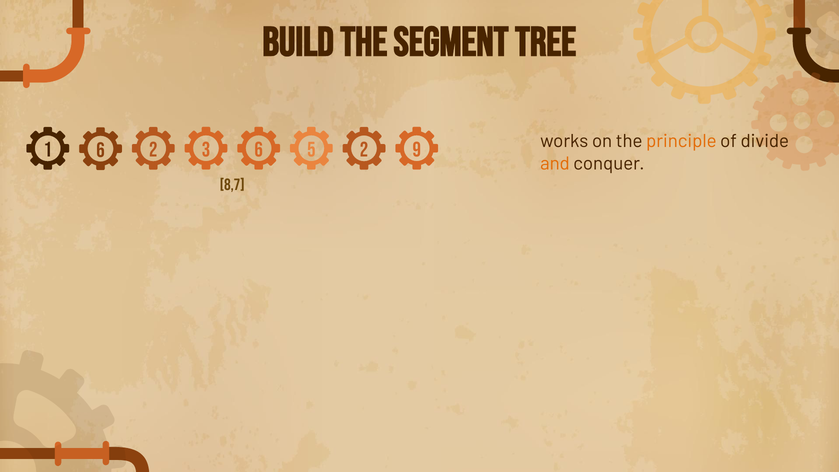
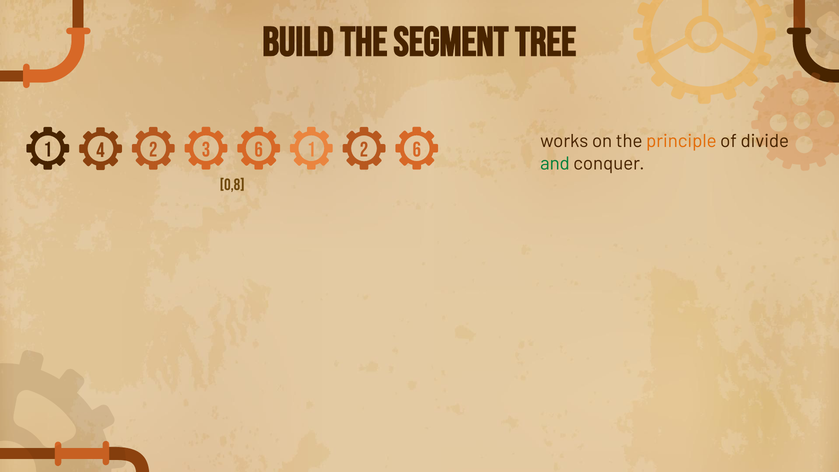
2 9: 9 -> 6 (417, 150)
1 6: 6 -> 4 (100, 150)
3 5: 5 -> 1 (311, 150)
and colour: orange -> green (555, 164)
8,7: 8,7 -> 0,8 (232, 185)
